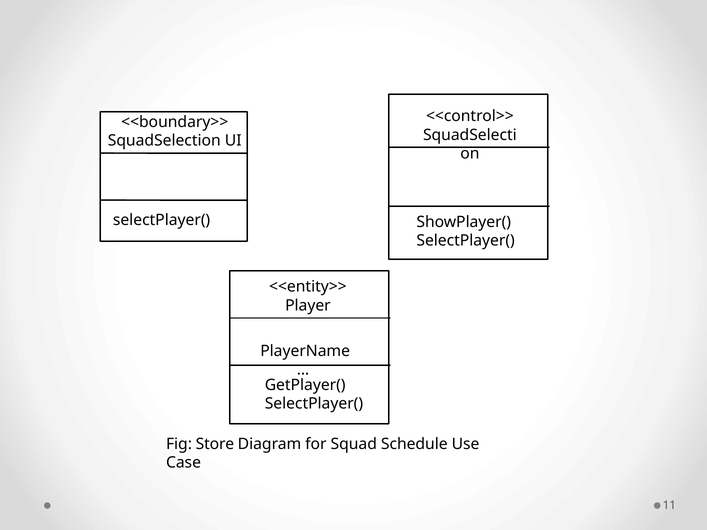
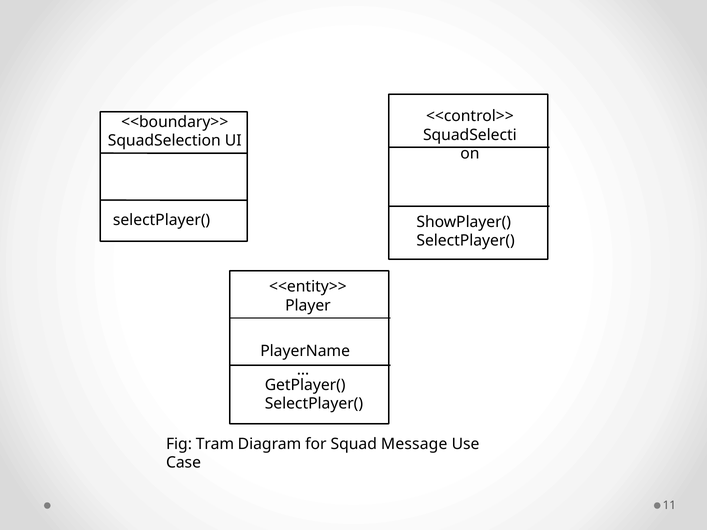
Store: Store -> Tram (215, 444)
Schedule: Schedule -> Message (414, 444)
